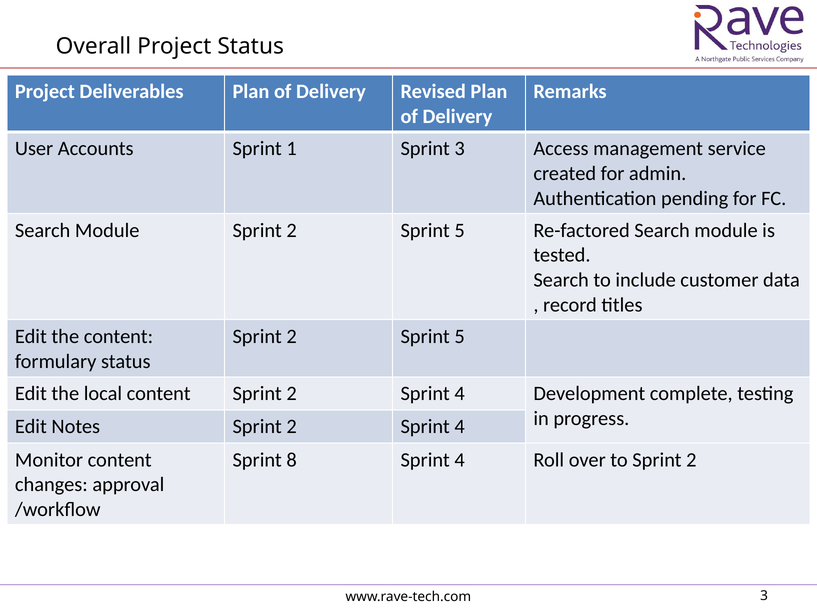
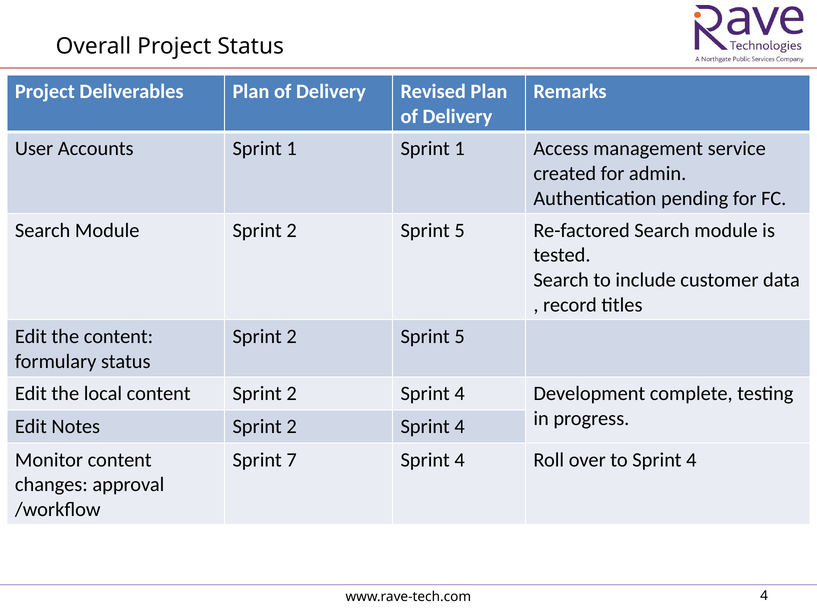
1 Sprint 3: 3 -> 1 (460, 149)
8: 8 -> 7 (292, 460)
to Sprint 2: 2 -> 4 (691, 460)
www.rave-tech.com 3: 3 -> 4 (764, 596)
